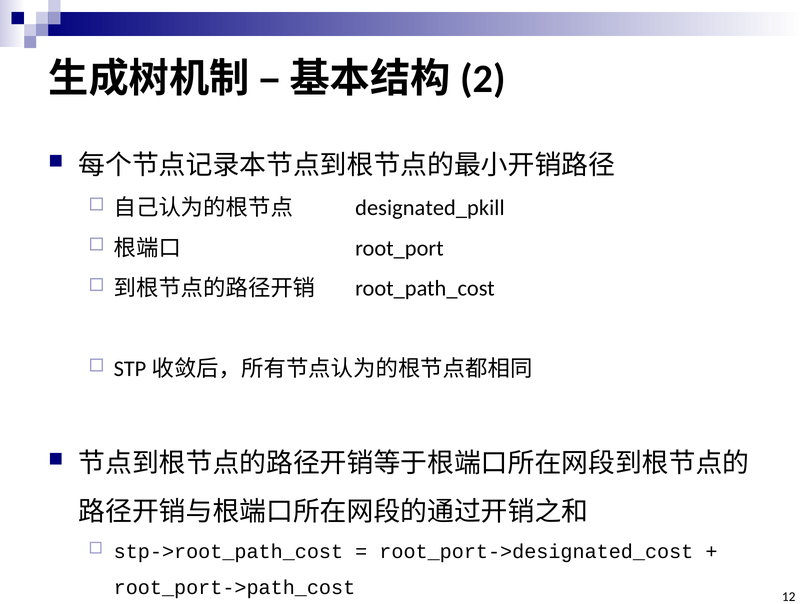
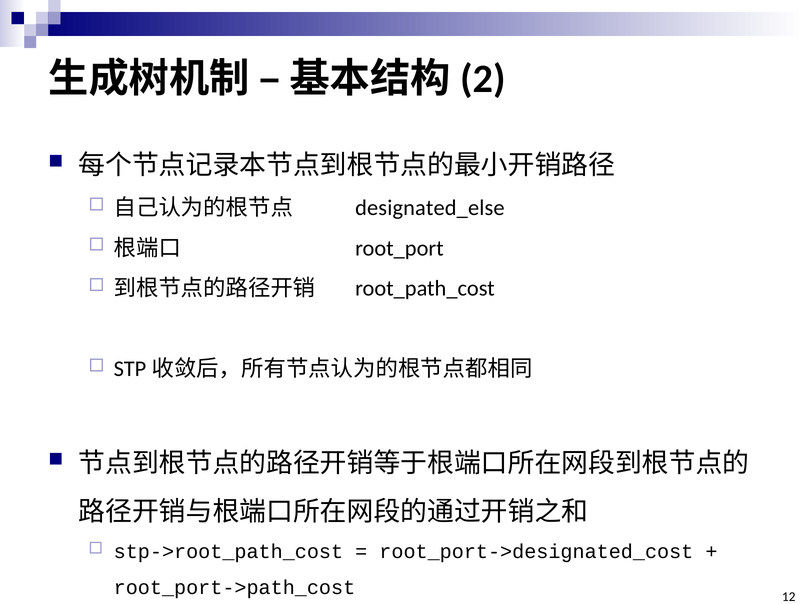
designated_pkill: designated_pkill -> designated_else (430, 208)
